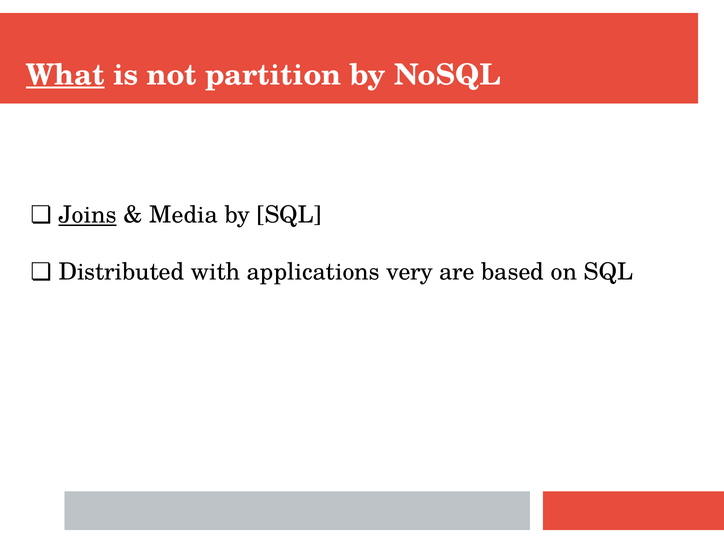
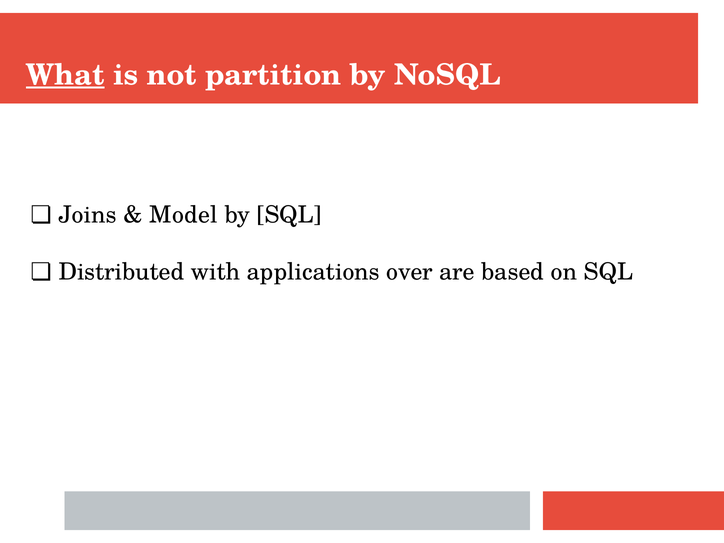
Joins underline: present -> none (88, 215)
Media: Media -> Model (184, 215)
very: very -> over (410, 272)
